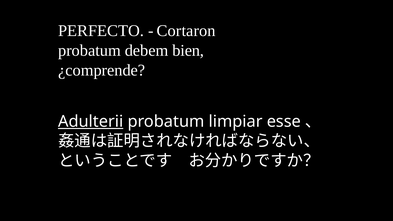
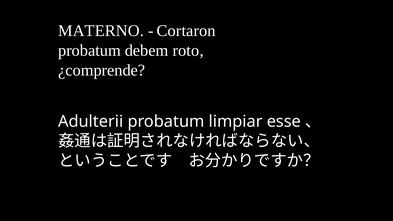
PERFECTO: PERFECTO -> MATERNO (101, 31)
bien: bien -> roto (188, 51)
Adulterii underline: present -> none (91, 122)
